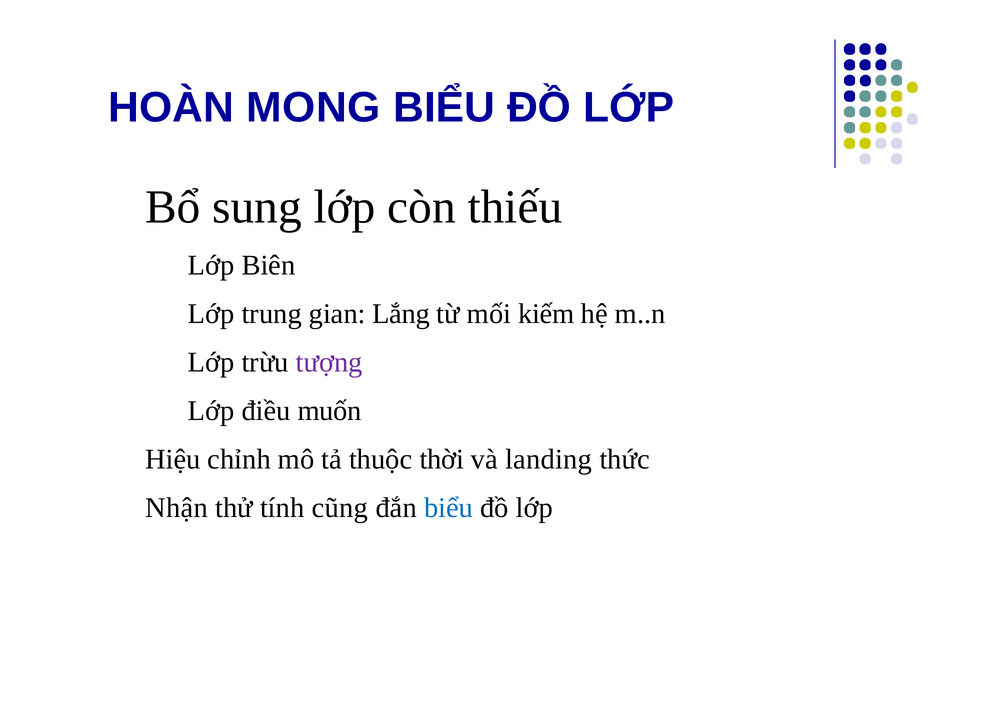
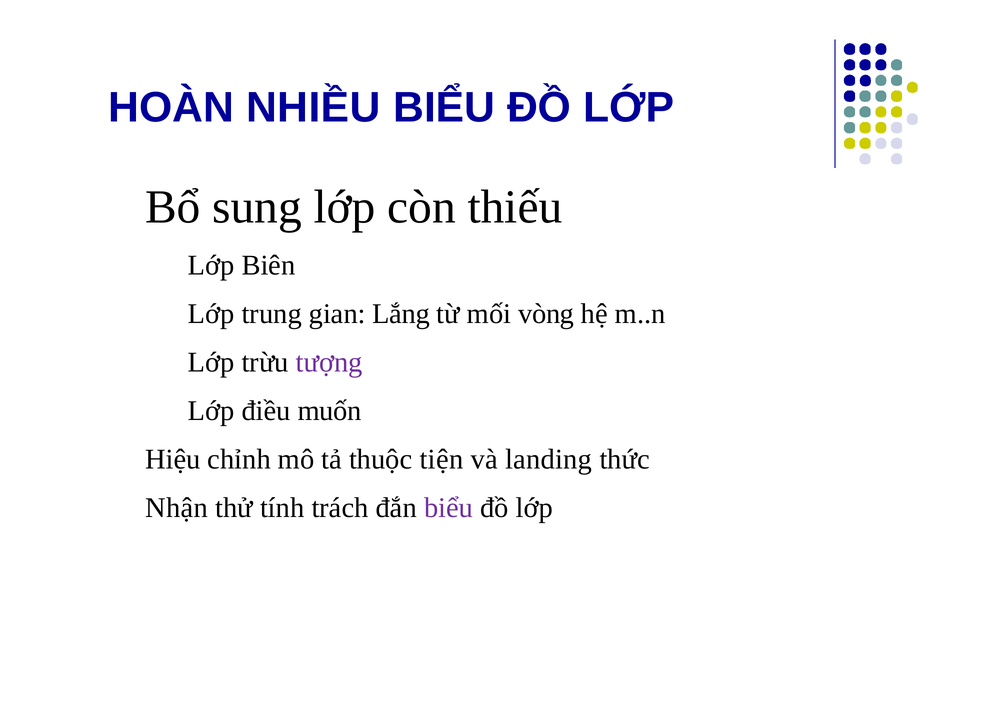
MONG: MONG -> NHIỀU (313, 107)
kiếm: kiếm -> vòng (546, 314)
thời: thời -> tiện (442, 459)
cũng: cũng -> trách (340, 508)
biểu colour: blue -> purple (449, 508)
